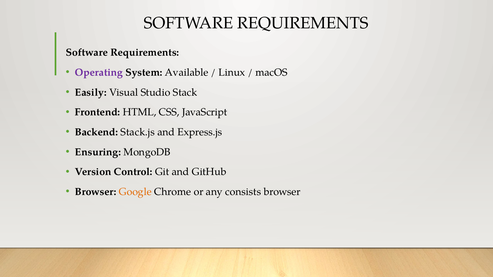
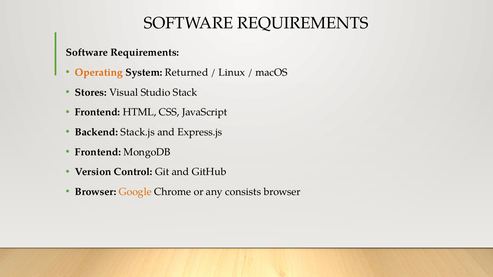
Operating colour: purple -> orange (99, 72)
Available: Available -> Returned (187, 72)
Easily: Easily -> Stores (91, 92)
Ensuring: Ensuring -> Frontend (98, 152)
